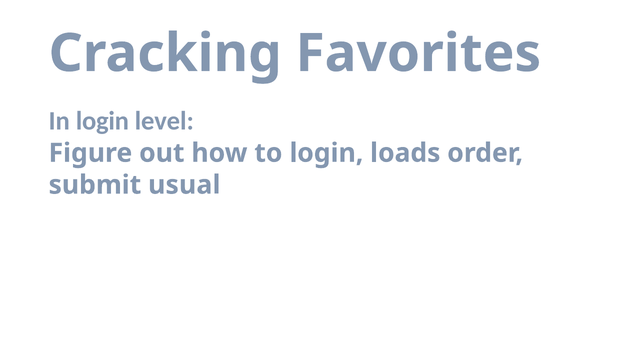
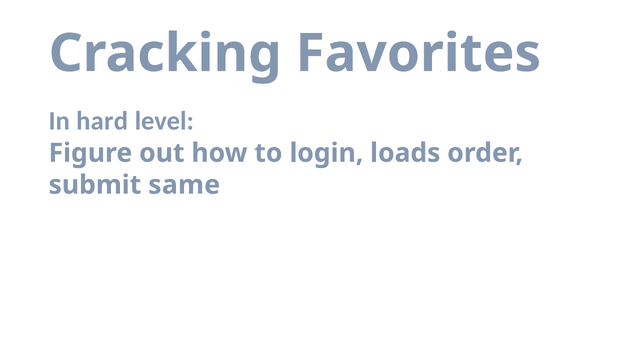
In login: login -> hard (102, 121)
usual: usual -> same (184, 185)
